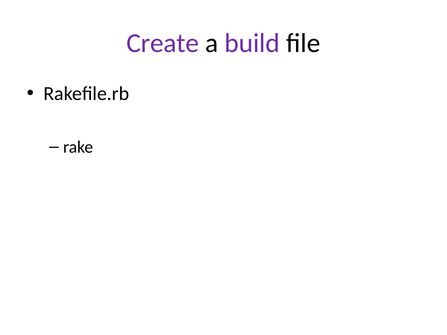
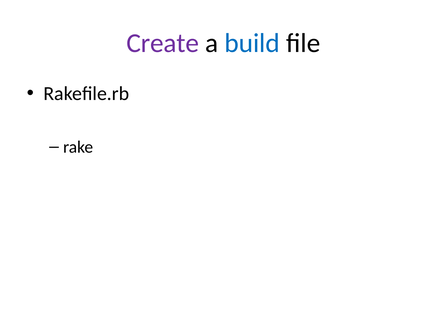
build colour: purple -> blue (252, 43)
